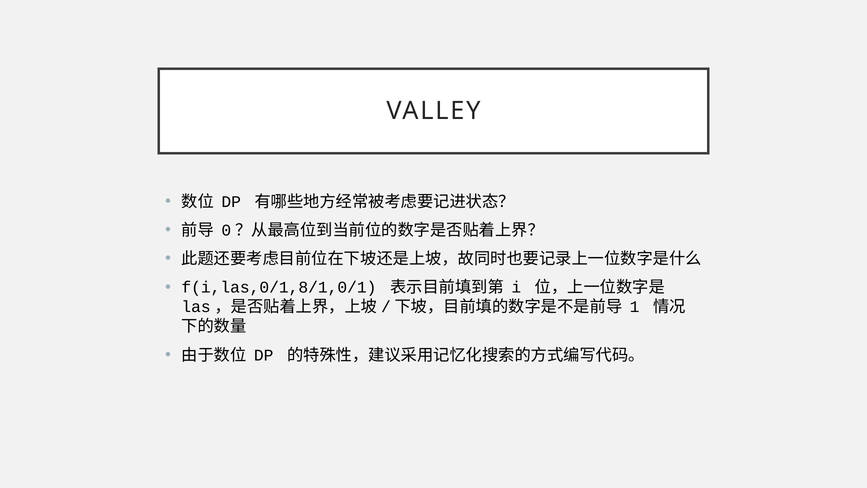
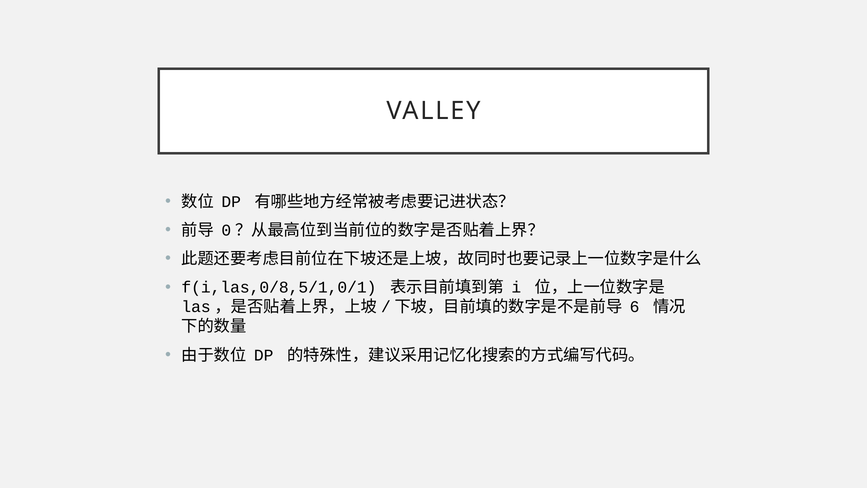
f(i,las,0/1,8/1,0/1: f(i,las,0/1,8/1,0/1 -> f(i,las,0/8,5/1,0/1 (279, 287)
1: 1 -> 6 (635, 307)
